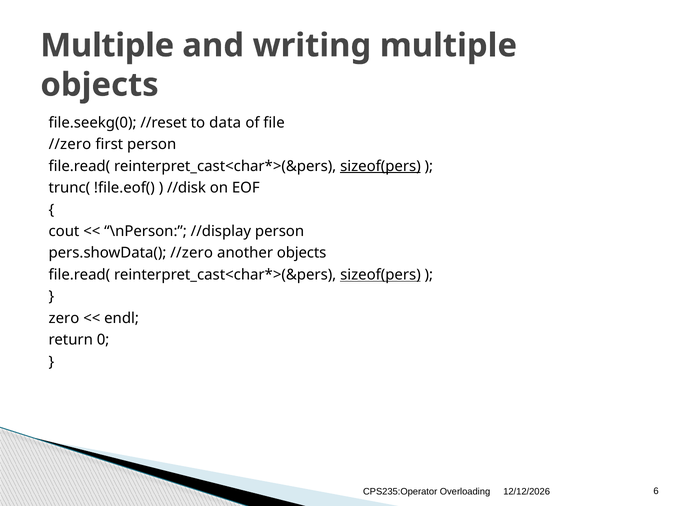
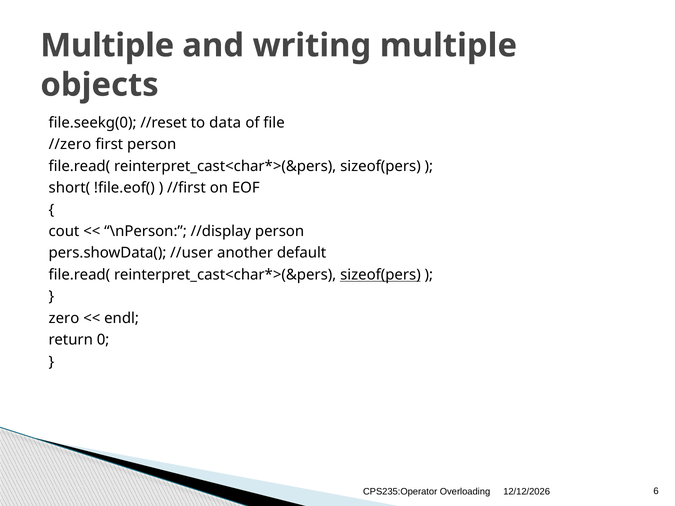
sizeof(pers underline: present -> none (380, 166)
trunc(: trunc( -> short( (69, 188)
//disk: //disk -> //first (186, 188)
pers.showData( //zero: //zero -> //user (192, 253)
another objects: objects -> default (302, 253)
